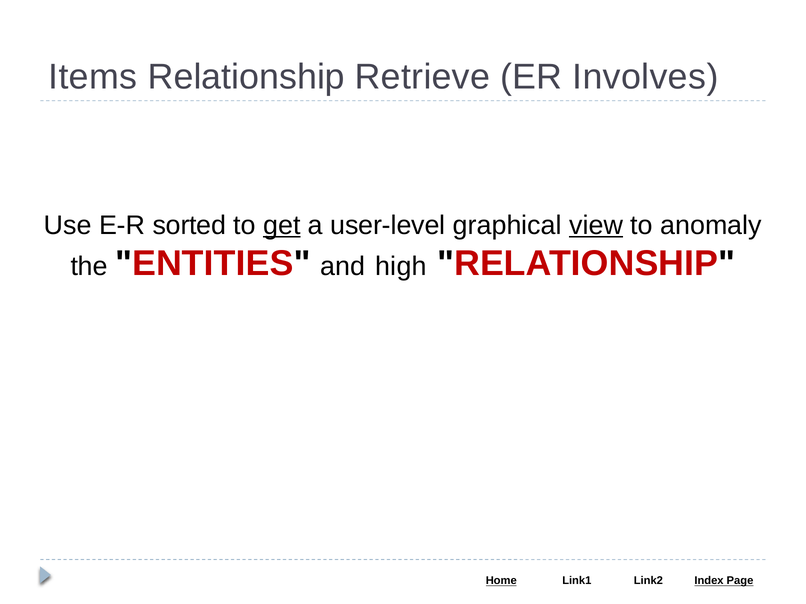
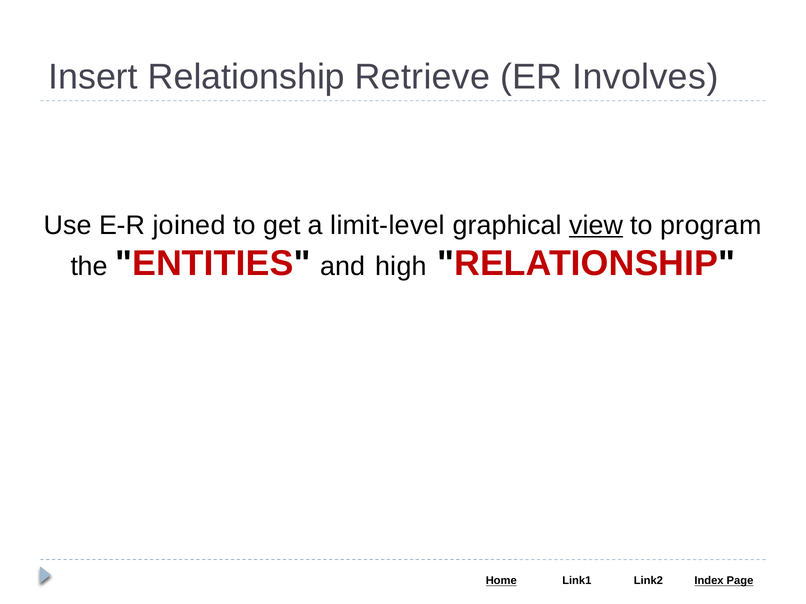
Items: Items -> Insert (93, 77)
sorted: sorted -> joined (189, 225)
get underline: present -> none (282, 225)
user-level: user-level -> limit-level (388, 225)
anomaly: anomaly -> program (711, 225)
